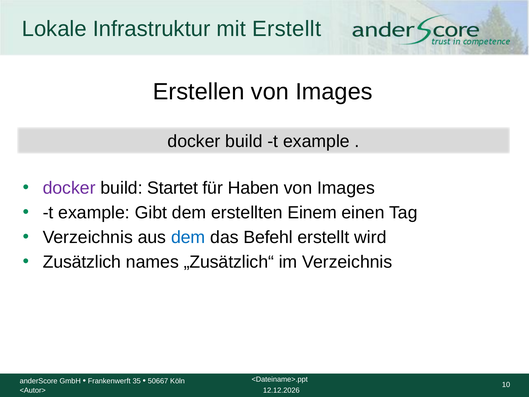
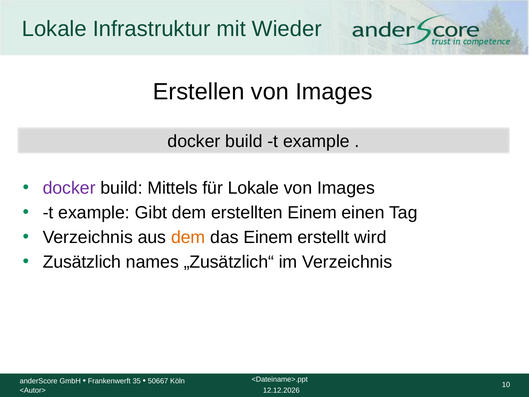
mit Erstellt: Erstellt -> Wieder (287, 29)
Startet: Startet -> Mittels (173, 188)
für Haben: Haben -> Lokale (253, 188)
dem colour: blue -> orange (188, 237)
das Befehl: Befehl -> Einem (268, 237)
